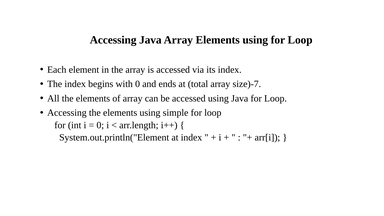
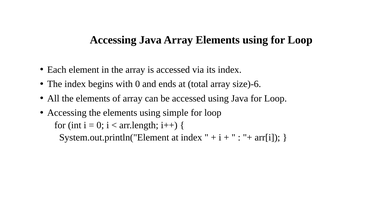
size)-7: size)-7 -> size)-6 (247, 84)
